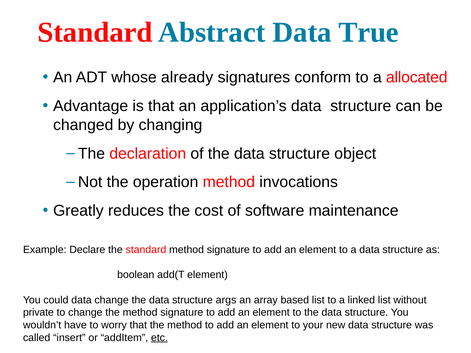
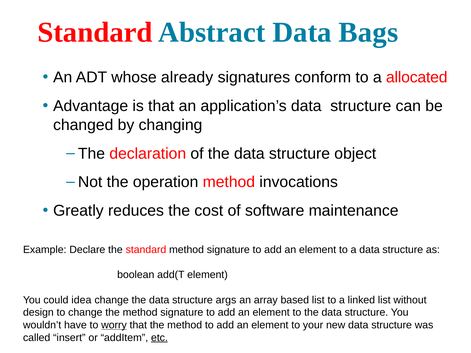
True: True -> Bags (368, 33)
could data: data -> idea (81, 300)
private: private -> design (38, 313)
worry underline: none -> present (114, 325)
